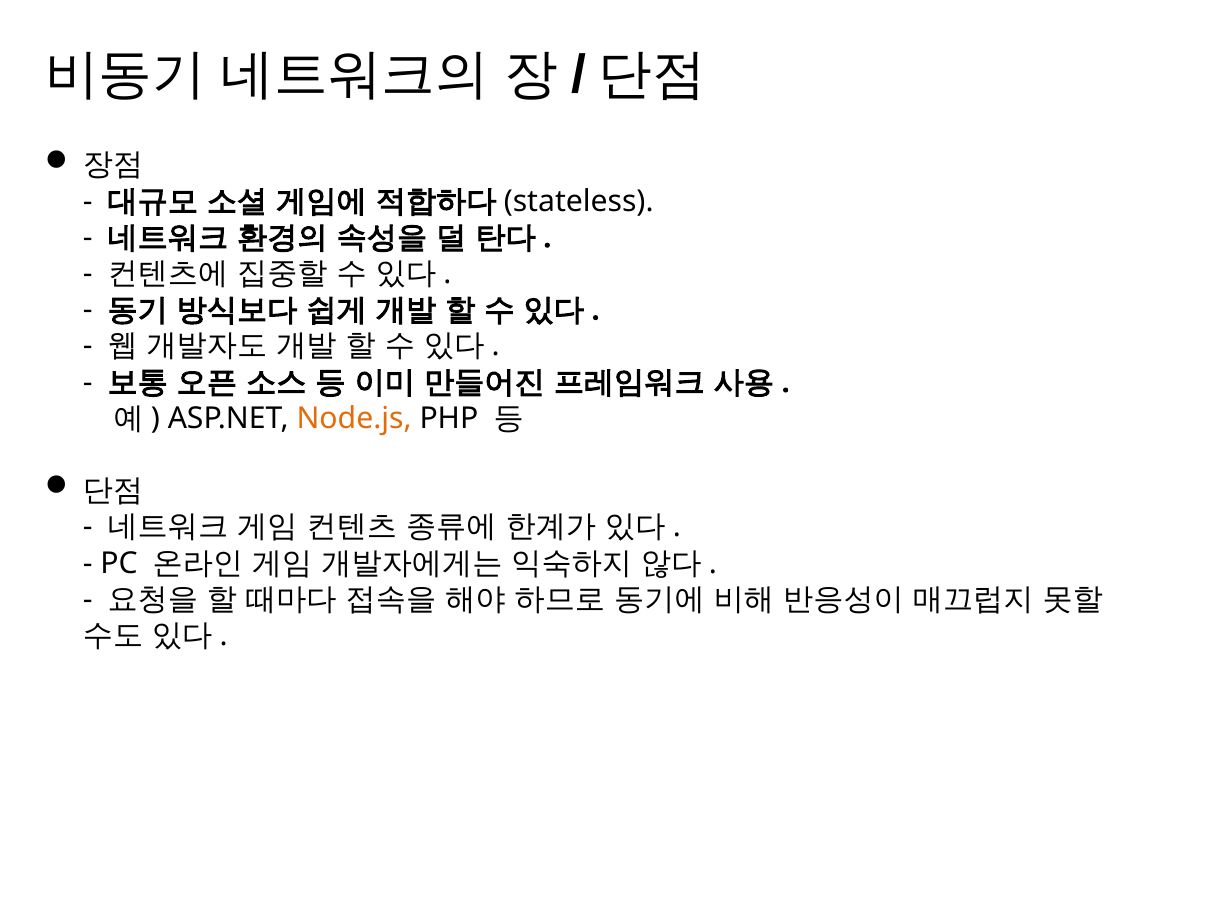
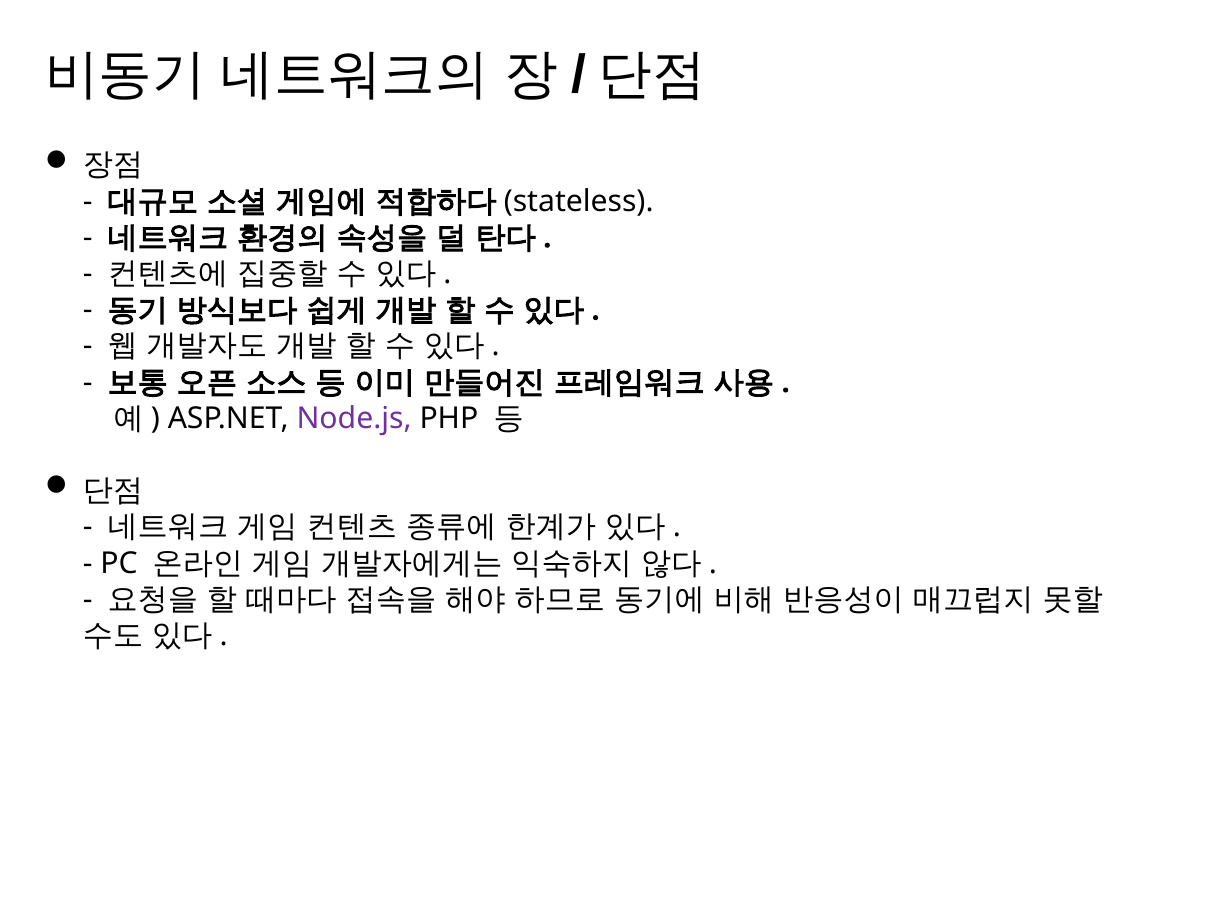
Node.js colour: orange -> purple (354, 419)
